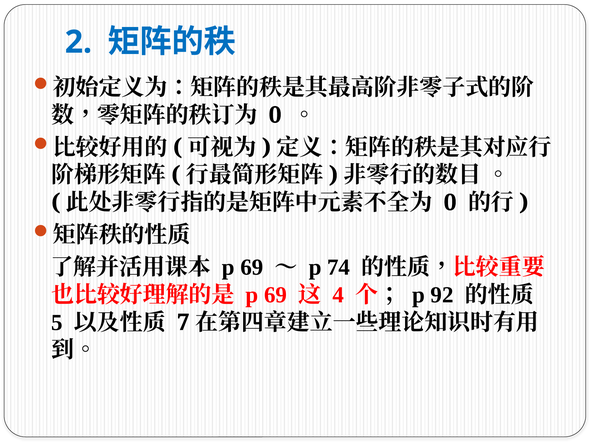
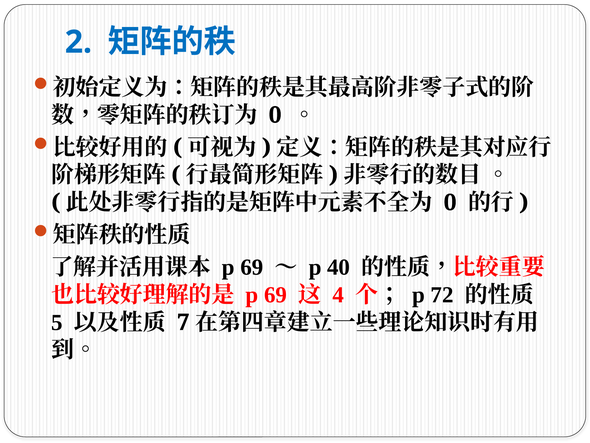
74: 74 -> 40 (339, 267)
92: 92 -> 72 (442, 295)
